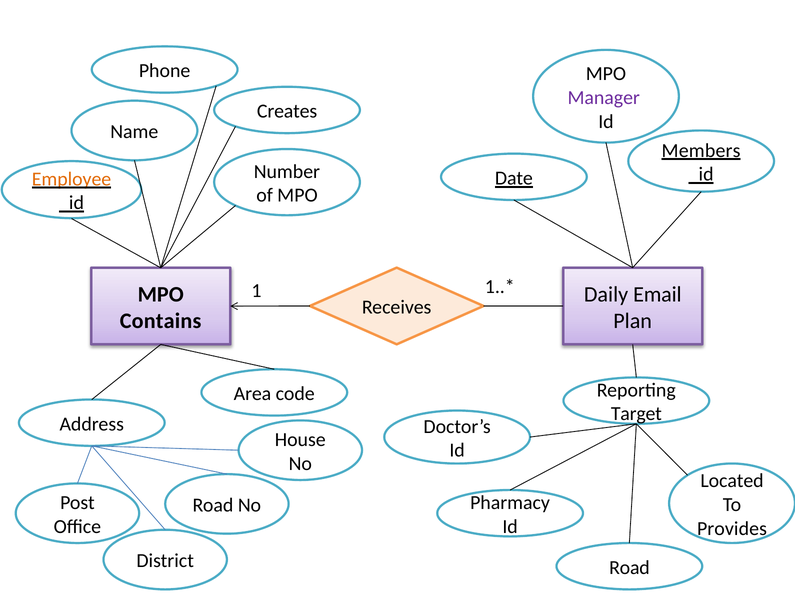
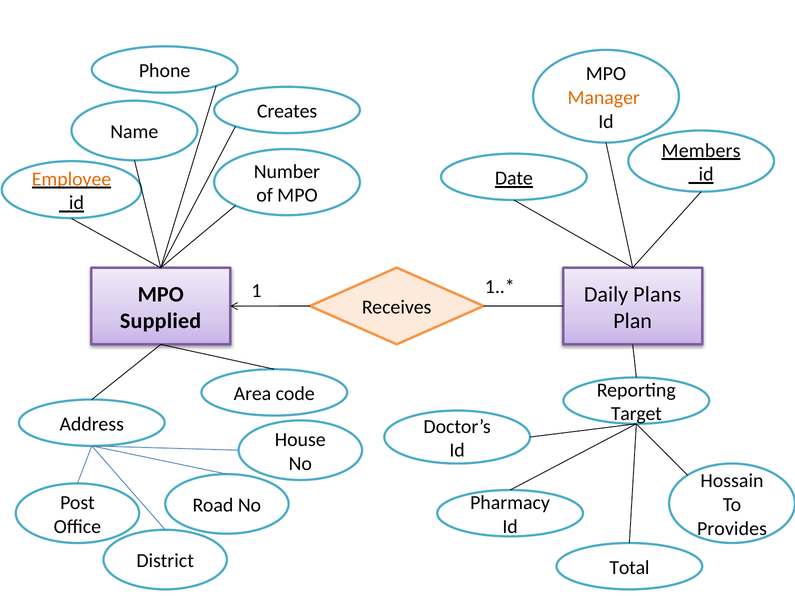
Manager colour: purple -> orange (604, 98)
Email: Email -> Plans (657, 294)
Contains: Contains -> Supplied (161, 321)
Located: Located -> Hossain (732, 481)
Road: Road -> Total (629, 568)
